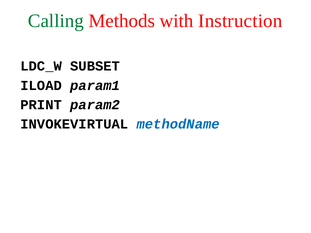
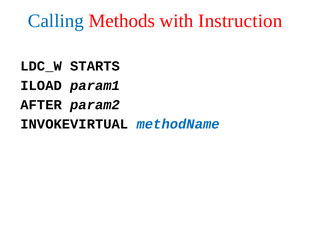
Calling colour: green -> blue (56, 21)
SUBSET: SUBSET -> STARTS (95, 66)
PRINT: PRINT -> AFTER (41, 105)
